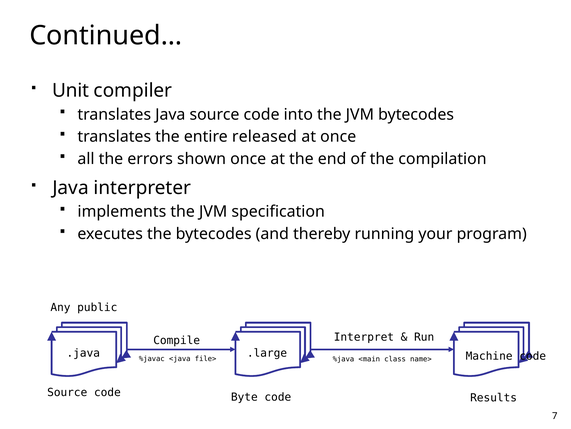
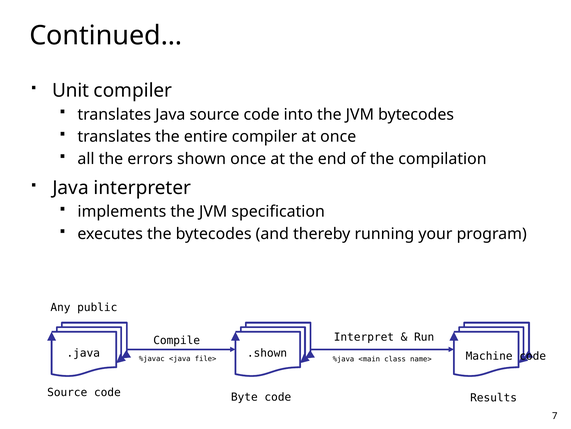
entire released: released -> compiler (265, 136)
.large: .large -> .shown (267, 353)
